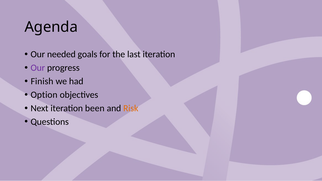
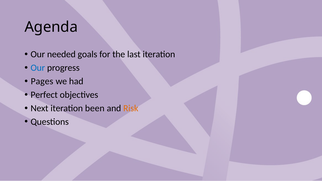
Our colour: purple -> blue (38, 68)
Finish: Finish -> Pages (42, 81)
Option: Option -> Perfect (44, 95)
